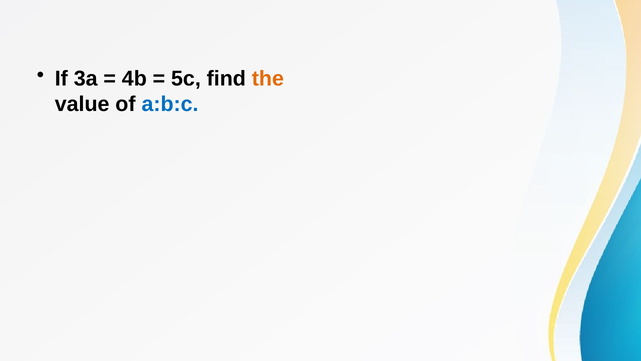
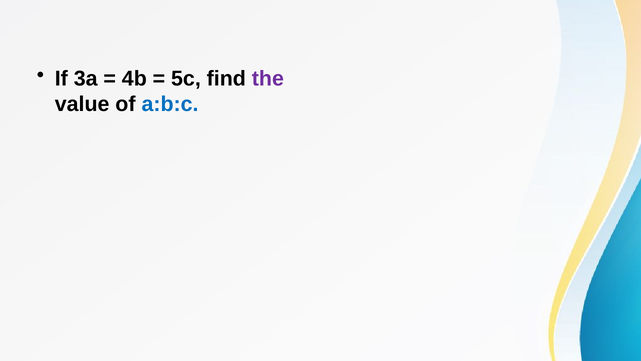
the colour: orange -> purple (268, 78)
